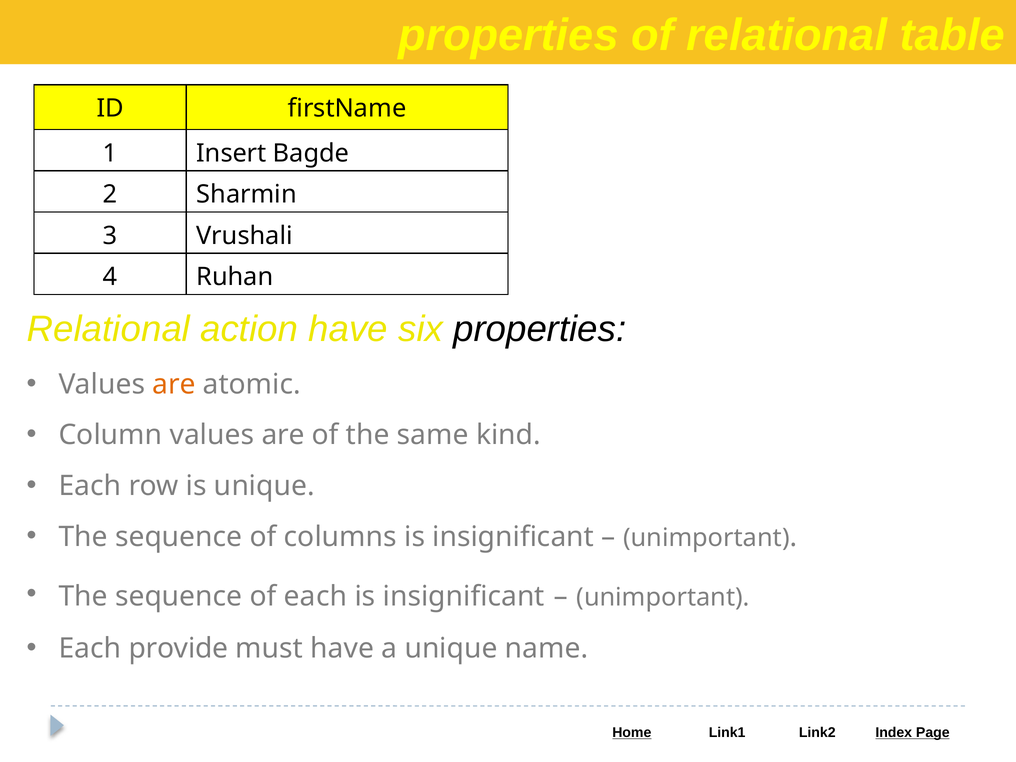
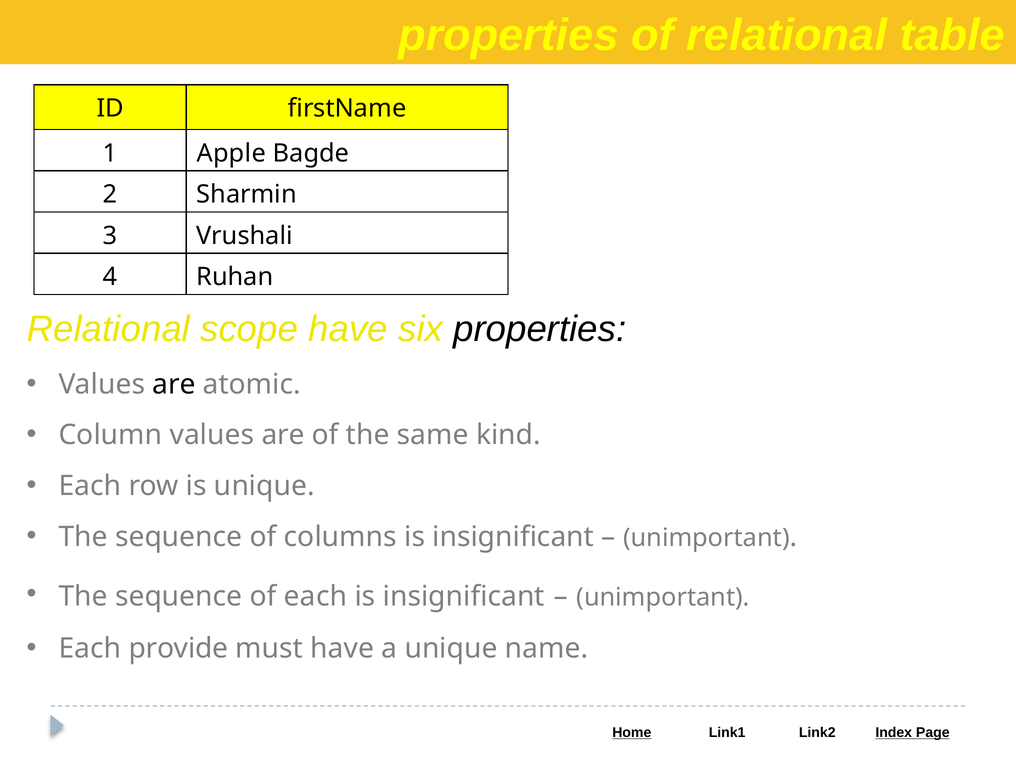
Insert: Insert -> Apple (231, 153)
action: action -> scope (249, 329)
are colour: orange -> black (174, 384)
